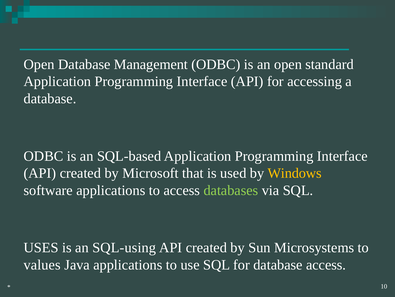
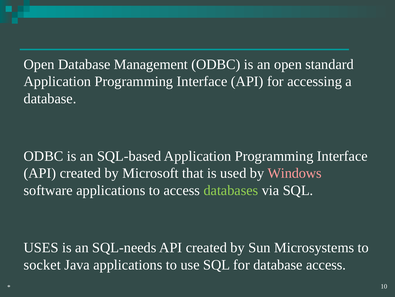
Windows colour: yellow -> pink (295, 173)
SQL-using: SQL-using -> SQL-needs (124, 247)
values: values -> socket (42, 264)
